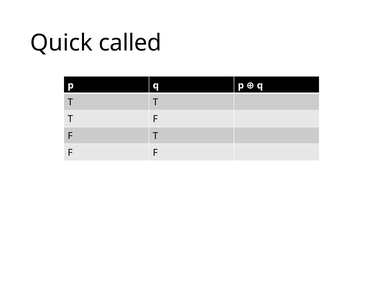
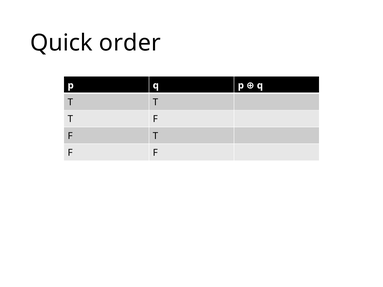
called: called -> order (130, 43)
